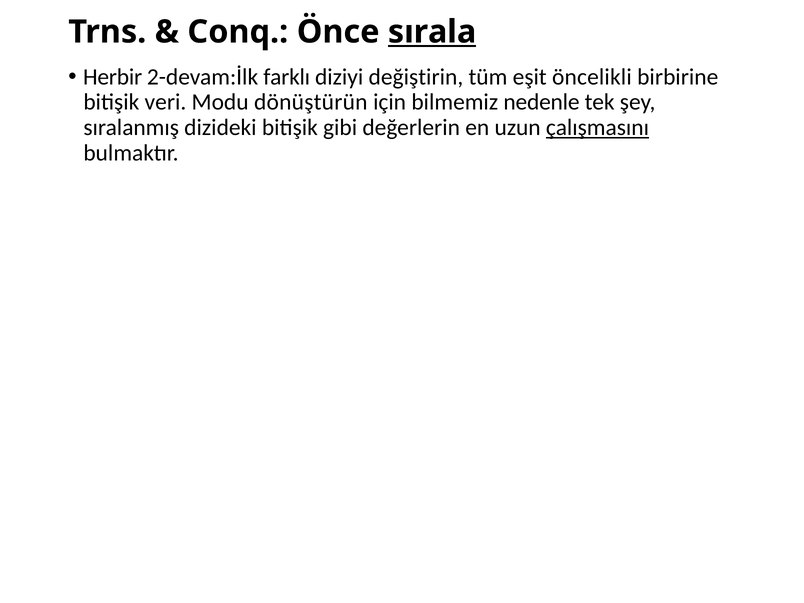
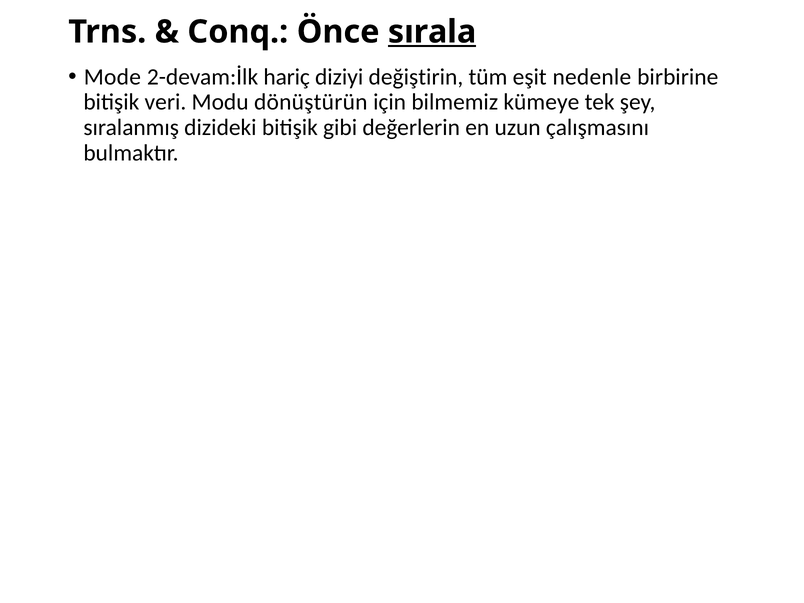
Herbir: Herbir -> Mode (112, 77)
farklı: farklı -> hariç (287, 77)
öncelikli: öncelikli -> nedenle (592, 77)
nedenle: nedenle -> kümeye (541, 102)
çalışmasını underline: present -> none (597, 127)
